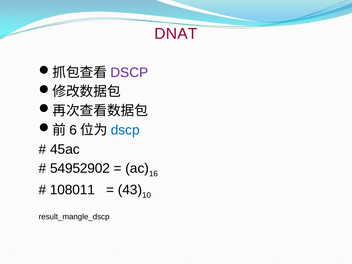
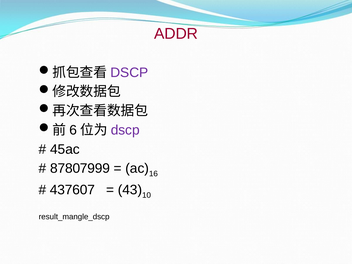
DNAT: DNAT -> ADDR (176, 34)
dscp colour: blue -> purple (125, 130)
54952902: 54952902 -> 87807999 (80, 168)
108011: 108011 -> 437607 (72, 190)
